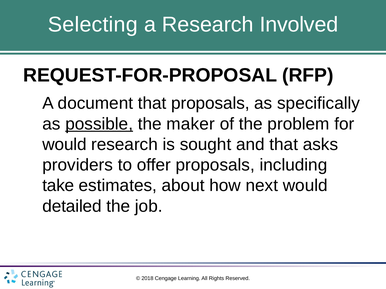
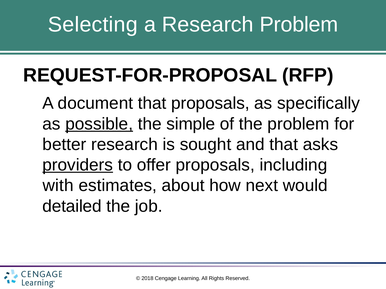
Research Involved: Involved -> Problem (299, 25)
maker: maker -> simple (191, 124)
would: would -> better (64, 145)
providers underline: none -> present (78, 165)
take: take -> with (58, 186)
